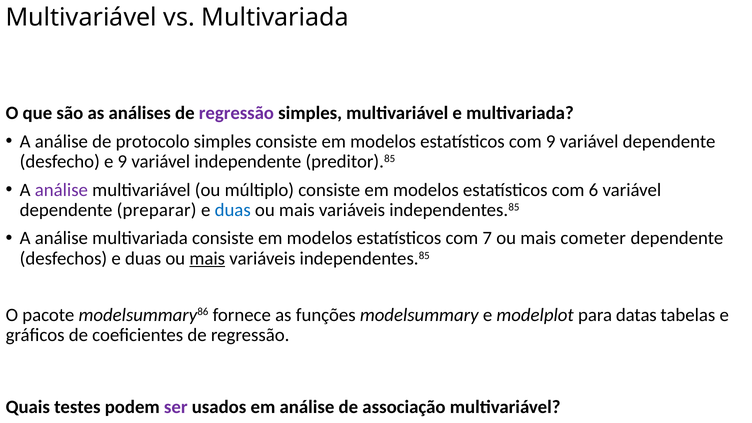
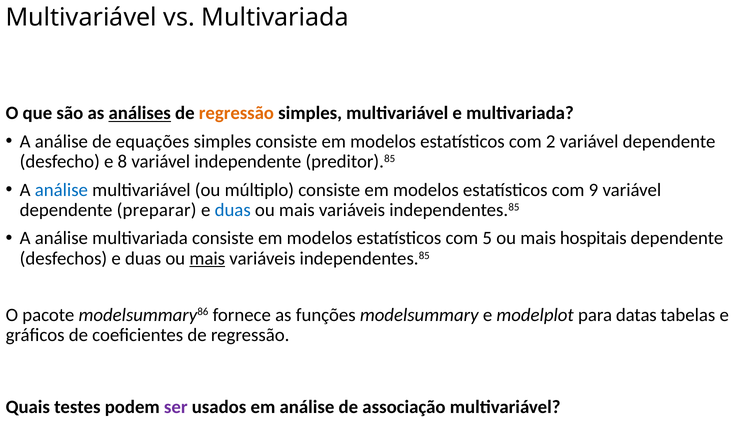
análises underline: none -> present (140, 113)
regressão colour: purple -> orange (236, 113)
protocolo: protocolo -> equações (153, 141)
com 9: 9 -> 2 (551, 141)
e 9: 9 -> 8 (122, 162)
análise colour: purple -> blue (61, 190)
6: 6 -> 9 (593, 190)
7: 7 -> 5 (487, 238)
cometer: cometer -> hospitais (593, 238)
